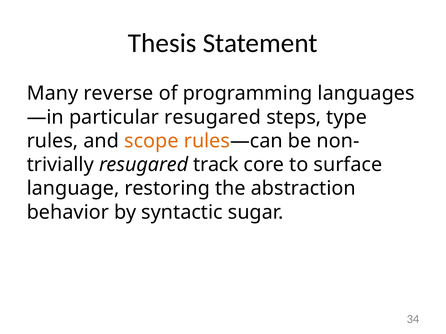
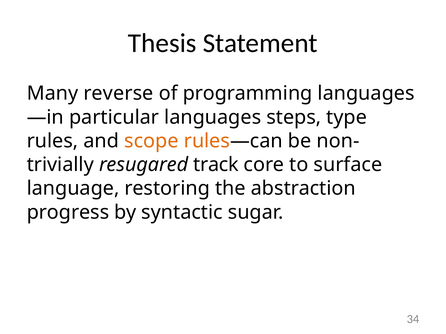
particular resugared: resugared -> languages (213, 117)
behavior: behavior -> progress (68, 213)
